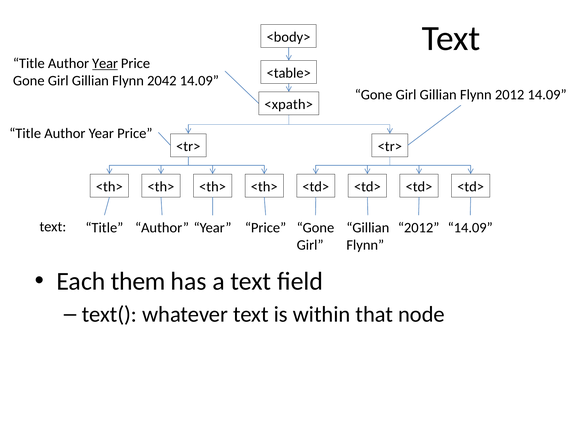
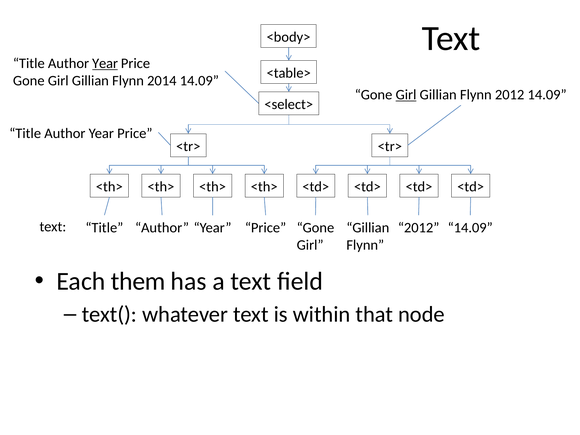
2042: 2042 -> 2014 (162, 81)
Girl underline: none -> present (406, 95)
<xpath>: <xpath> -> <select> (289, 104)
